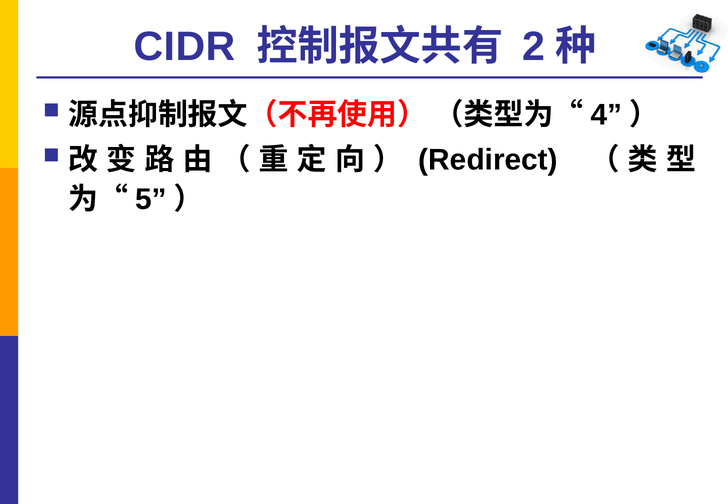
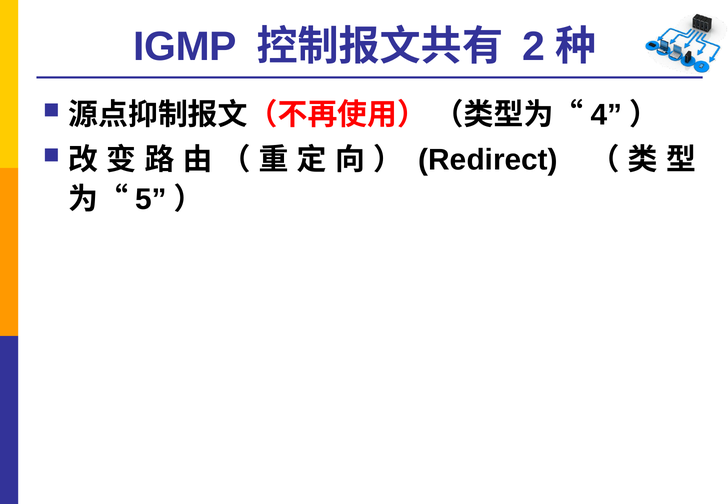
CIDR: CIDR -> IGMP (185, 47)
